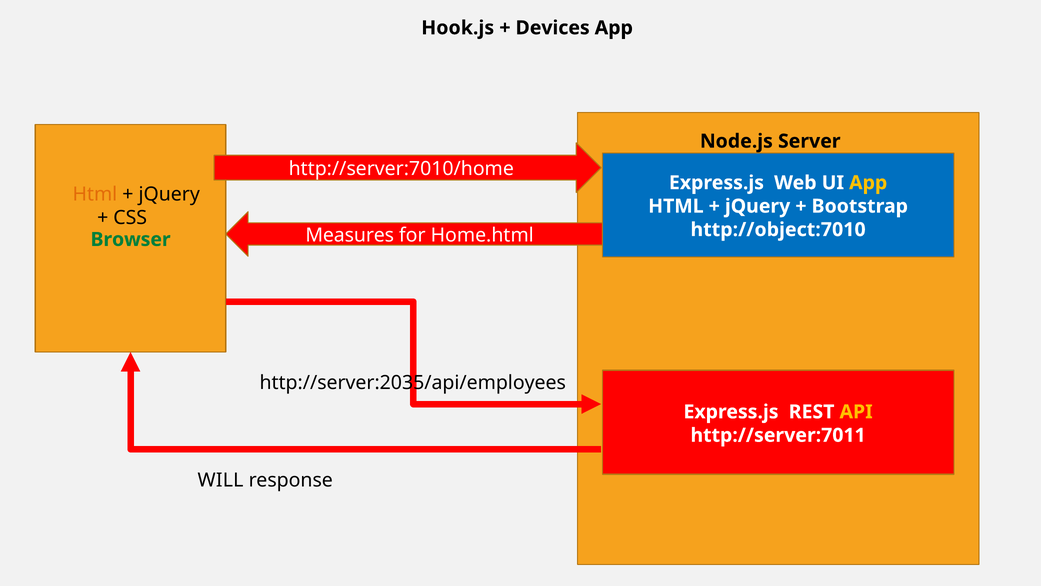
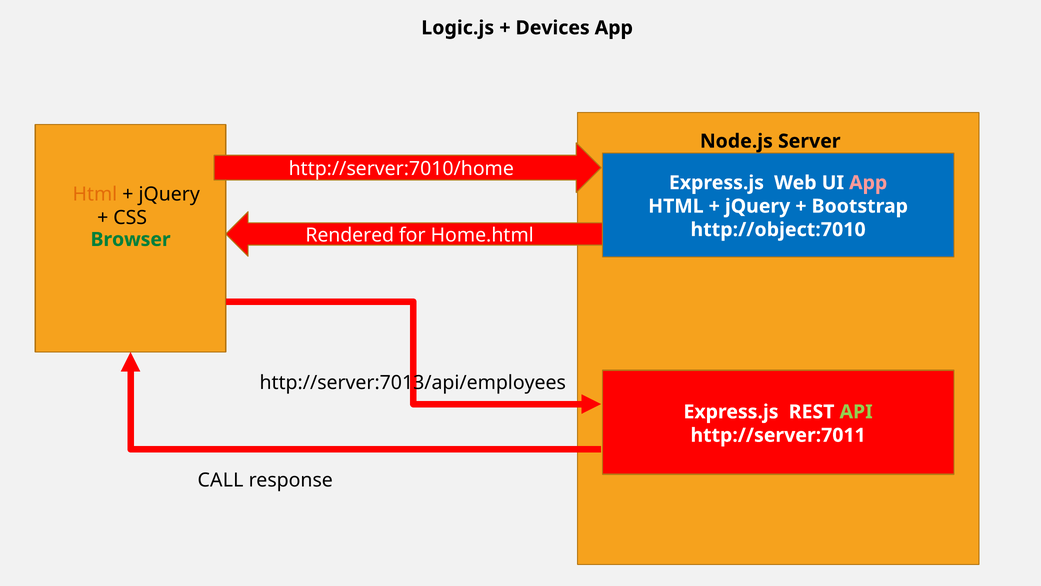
Hook.js: Hook.js -> Logic.js (458, 28)
App colour: yellow -> pink (868, 183)
Measures: Measures -> Rendered (350, 235)
http://server:2035/api/employees: http://server:2035/api/employees -> http://server:7013/api/employees (413, 382)
API colour: yellow -> light green (856, 412)
WILL: WILL -> CALL (221, 480)
